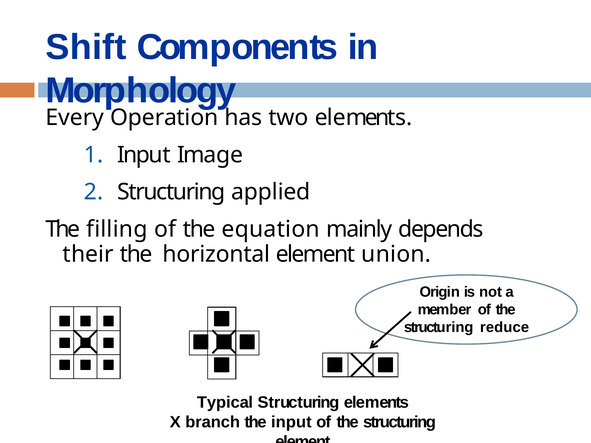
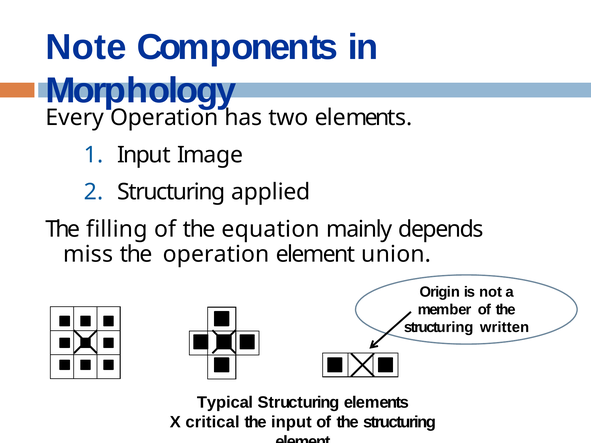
Shift: Shift -> Note (86, 47)
their: their -> miss (88, 254)
the horizontal: horizontal -> operation (216, 254)
reduce: reduce -> written (505, 328)
branch: branch -> critical (213, 422)
